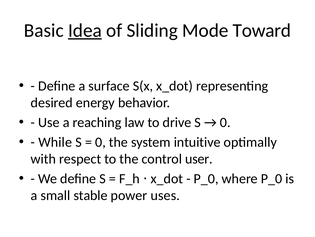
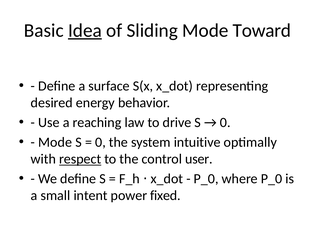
While: While -> Mode (55, 142)
respect underline: none -> present (80, 159)
stable: stable -> intent (91, 195)
uses: uses -> fixed (165, 195)
